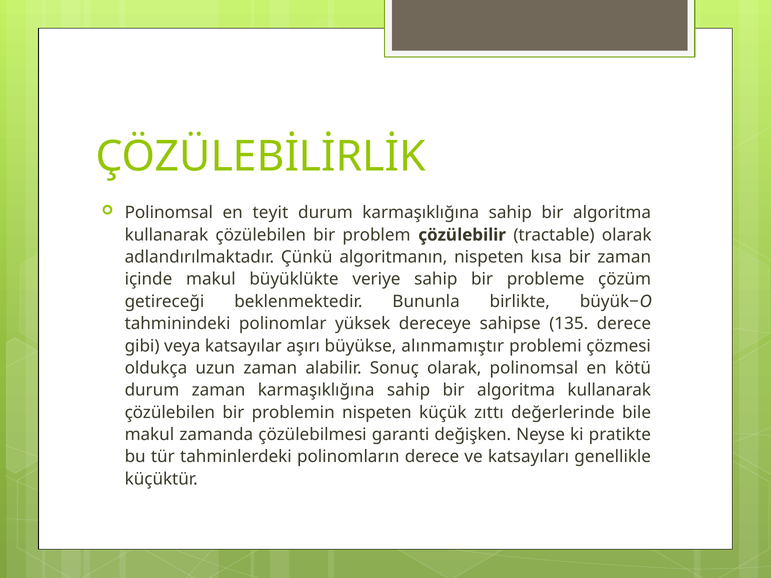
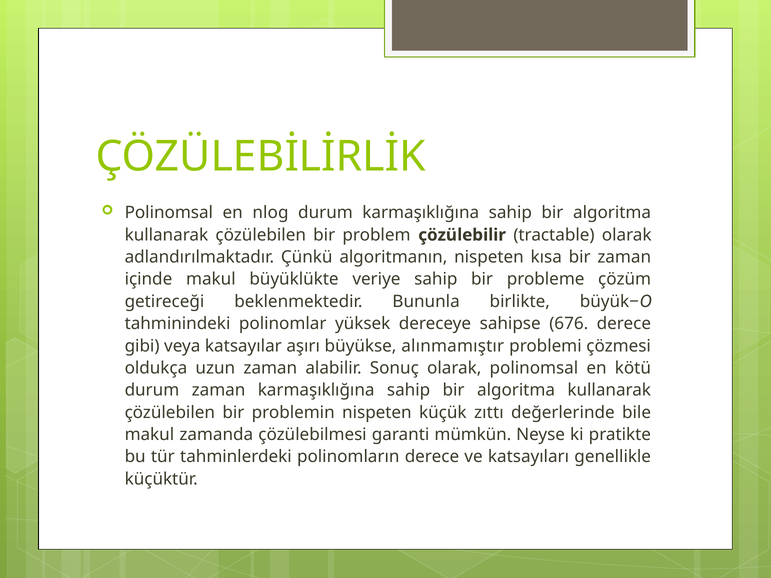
teyit: teyit -> nlog (270, 213)
135: 135 -> 676 (569, 324)
değişken: değişken -> mümkün (473, 435)
